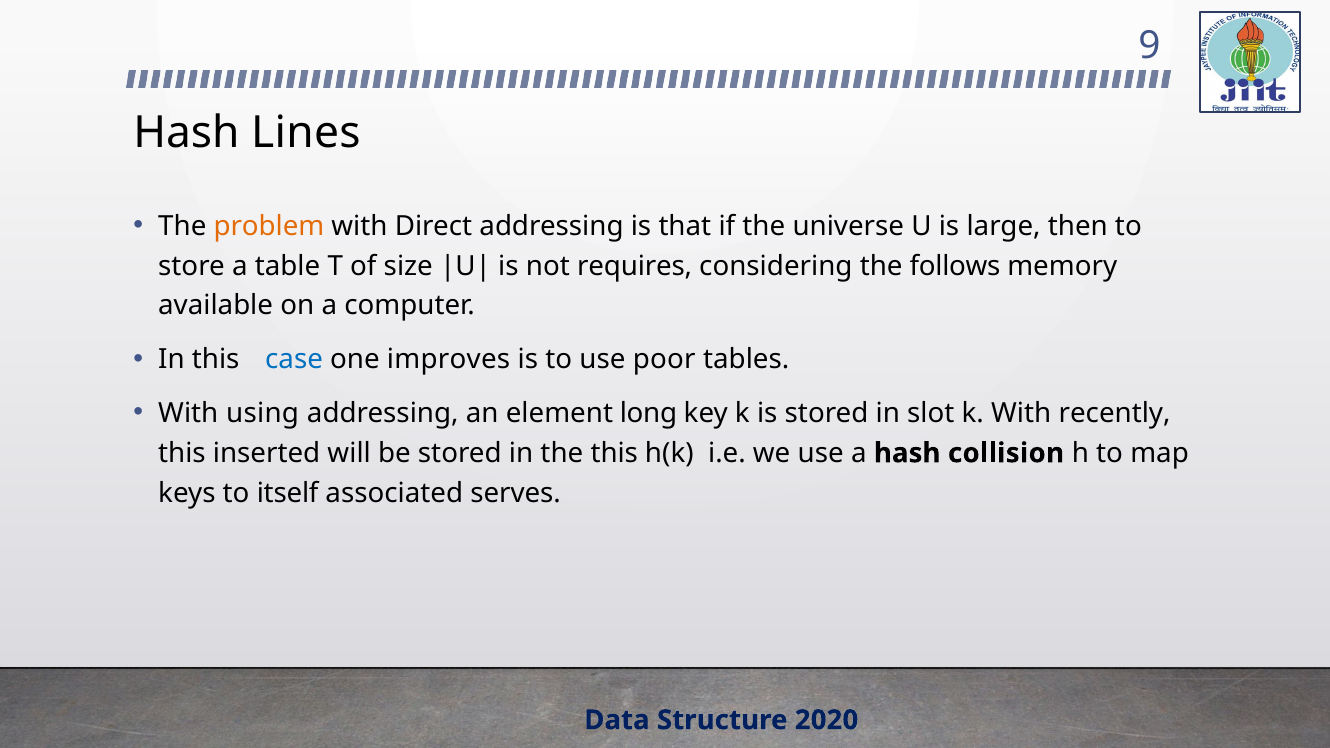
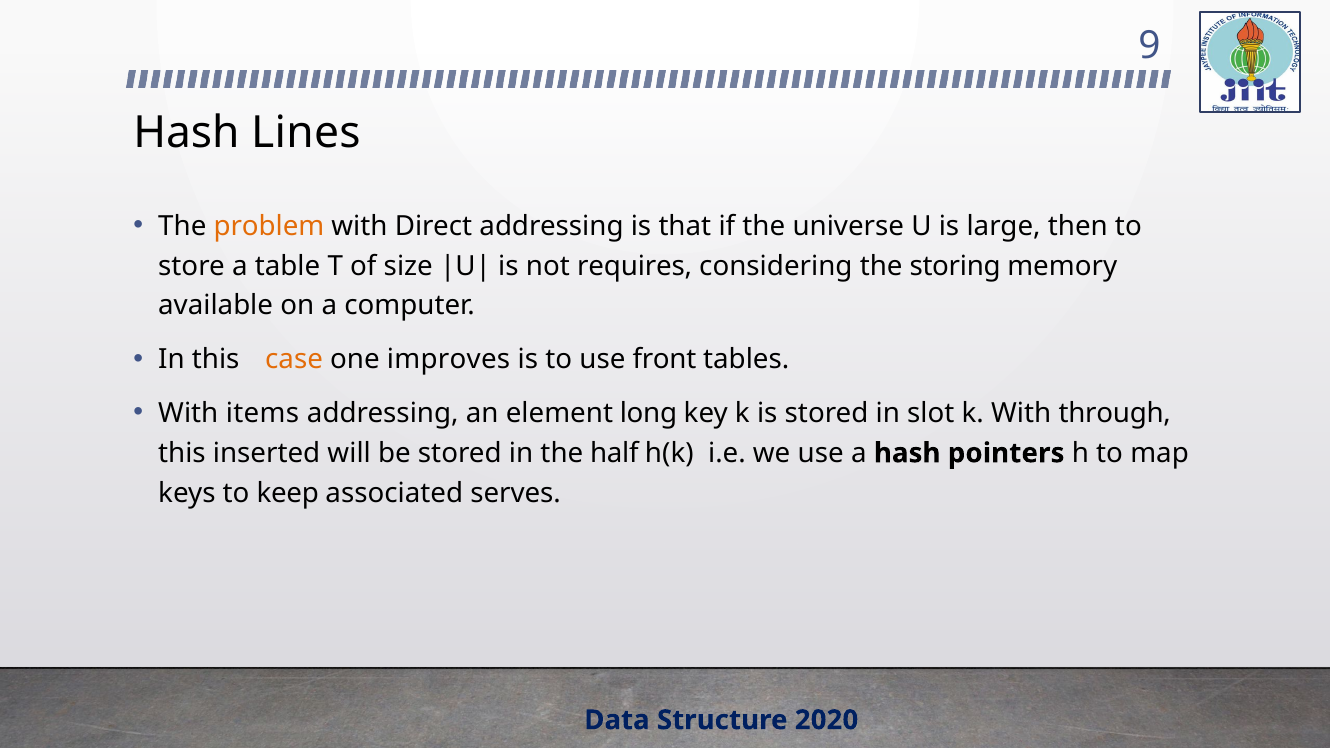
follows: follows -> storing (955, 266)
case colour: blue -> orange (294, 360)
poor: poor -> front (664, 360)
using: using -> items (263, 413)
recently: recently -> through (1115, 413)
the this: this -> half (614, 453)
collision: collision -> pointers (1006, 453)
itself: itself -> keep (288, 493)
